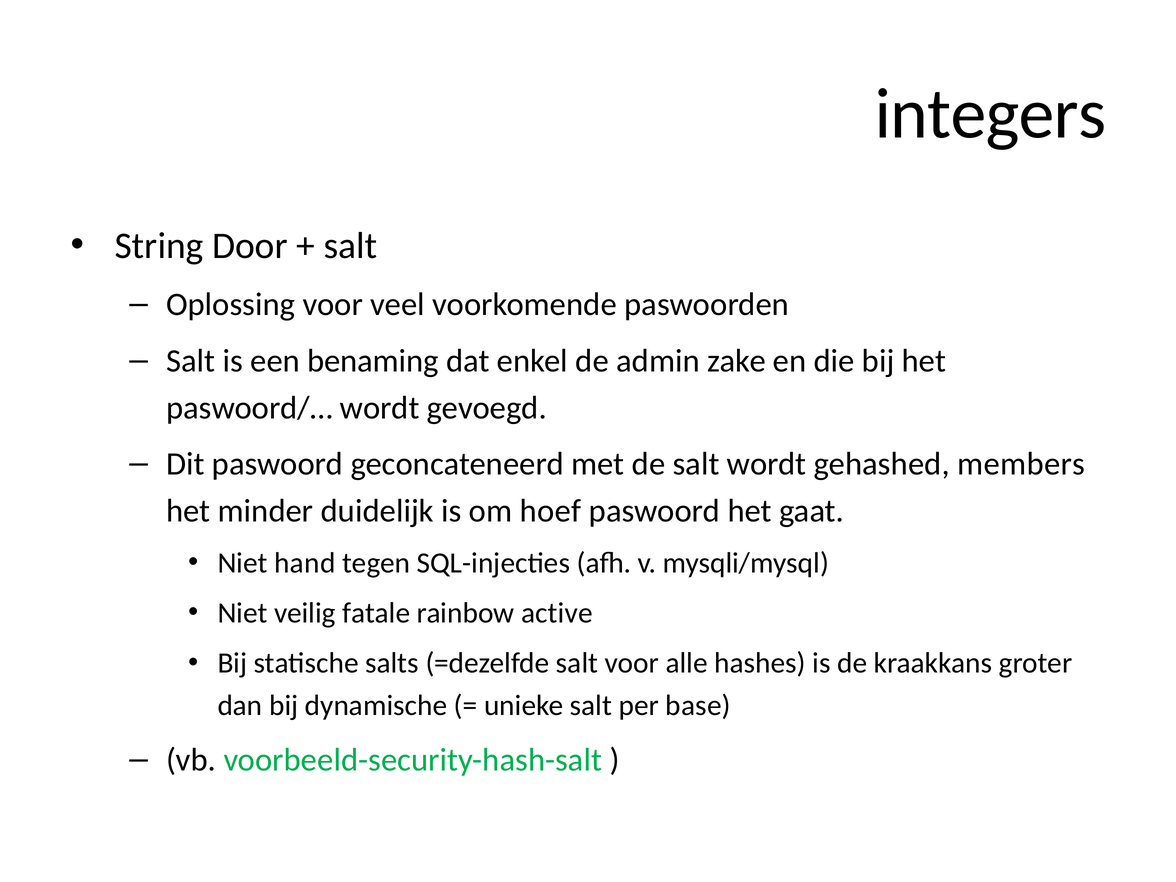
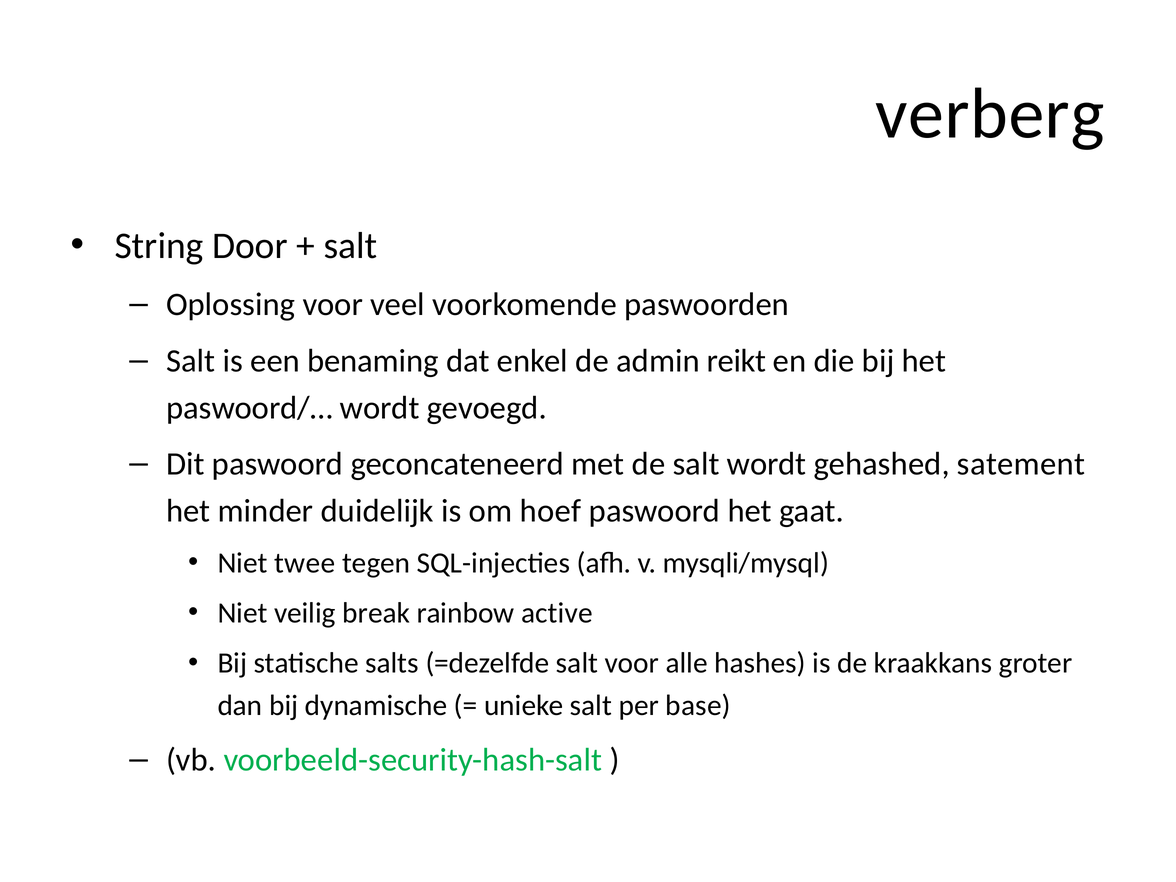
integers: integers -> verberg (990, 114)
zake: zake -> reikt (736, 361)
members: members -> satement (1021, 464)
hand: hand -> twee (305, 563)
fatale: fatale -> break (376, 613)
